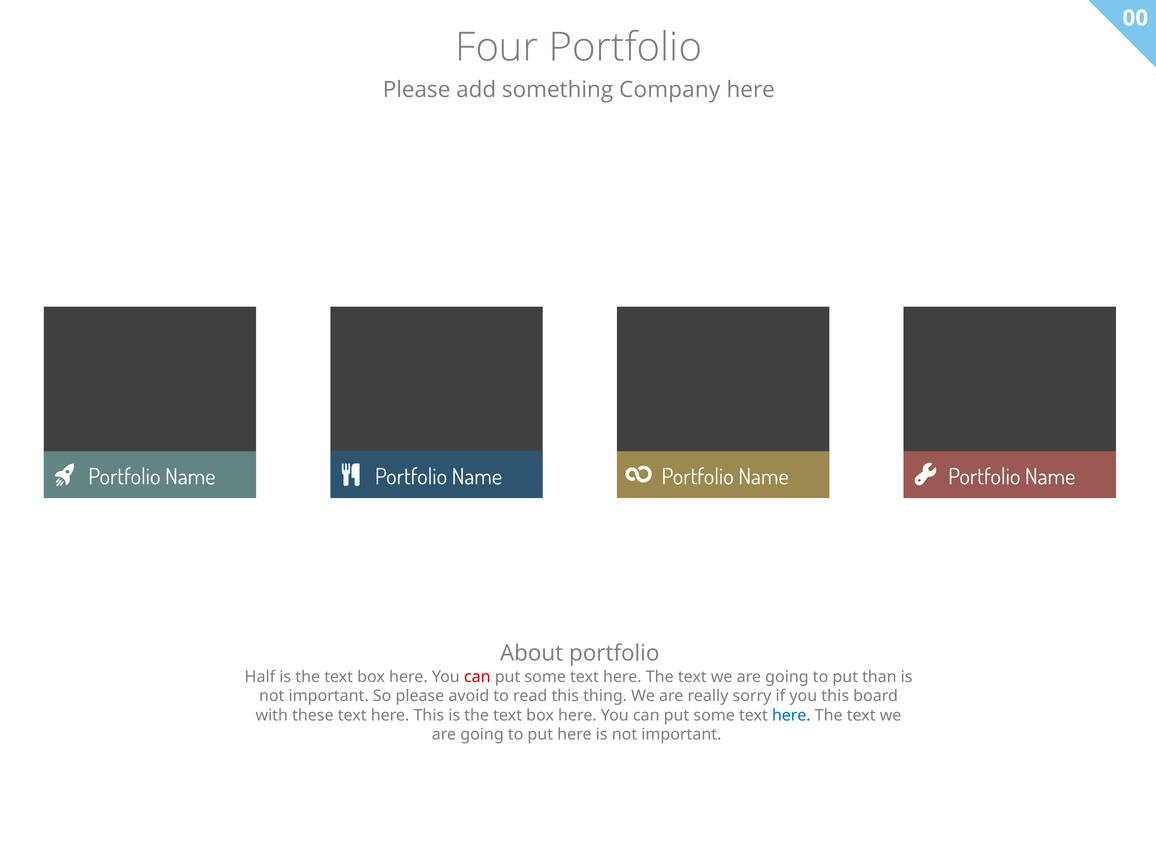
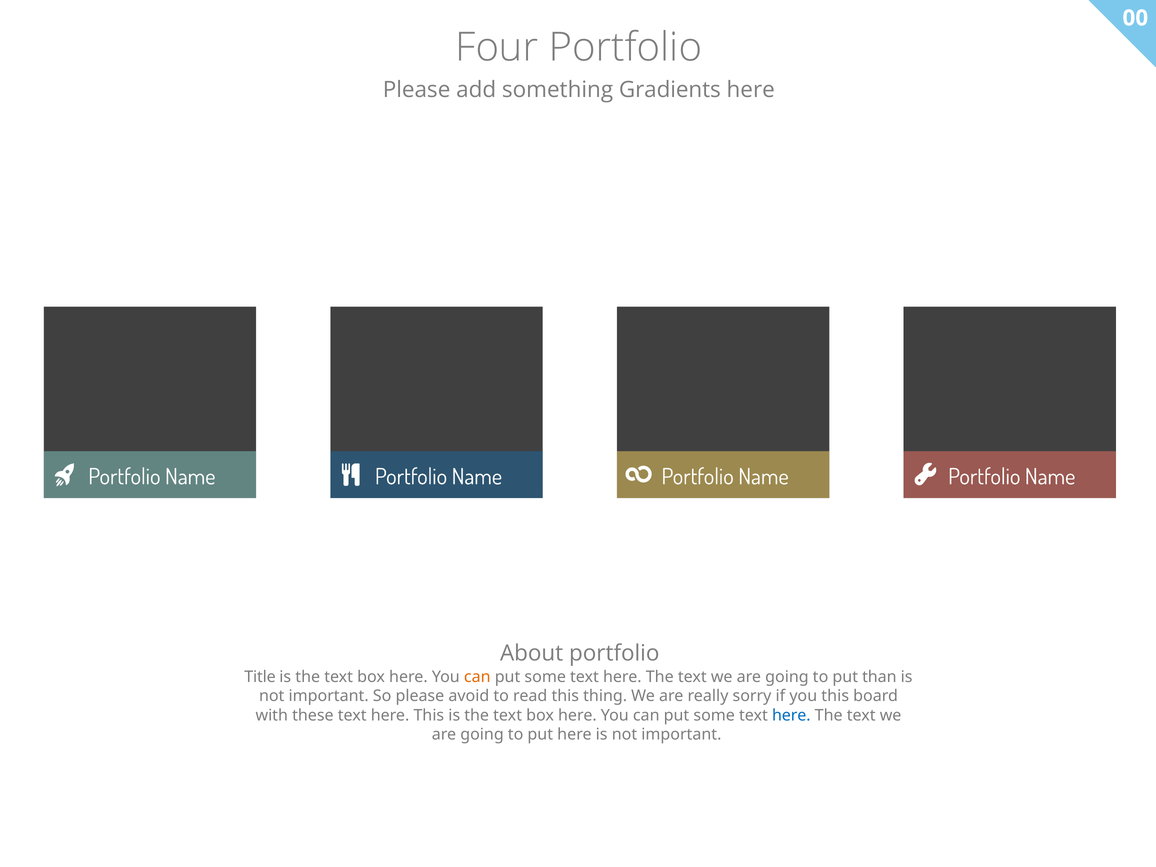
Company: Company -> Gradients (670, 90)
Half: Half -> Title (260, 677)
can colour: red -> orange (477, 677)
